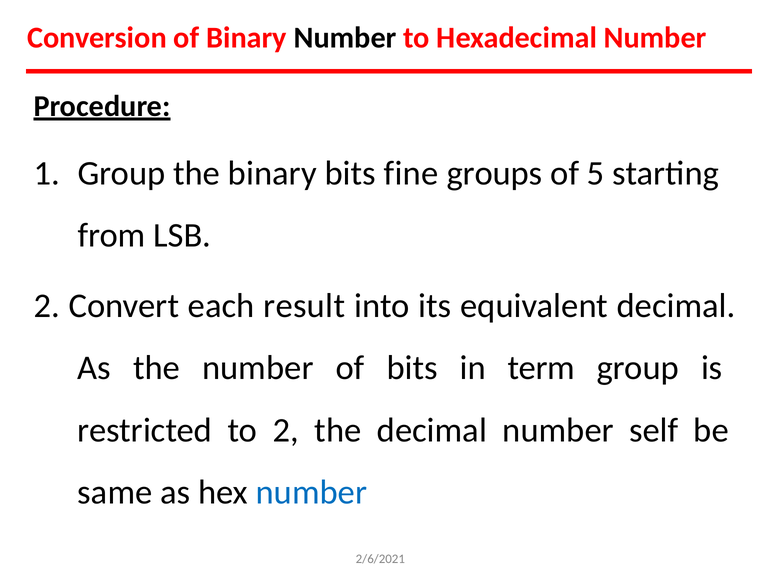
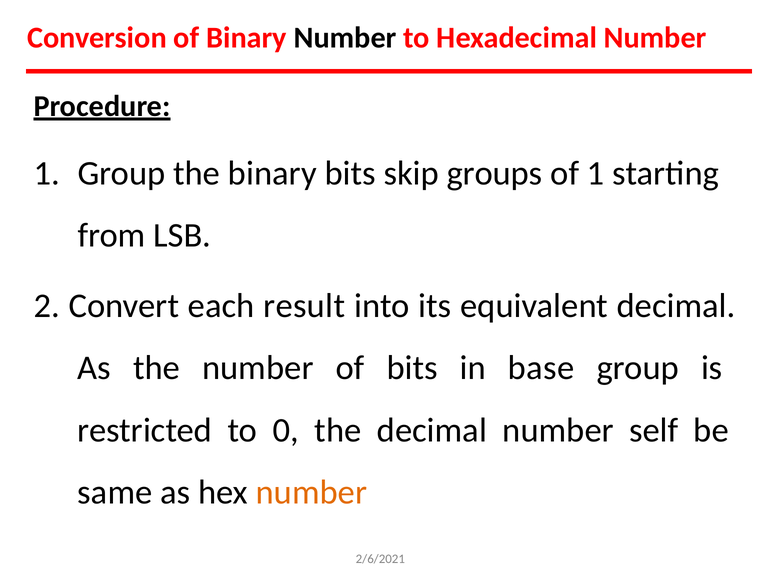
fine: fine -> skip (411, 173)
of 5: 5 -> 1 (596, 173)
term: term -> base (541, 368)
to 2: 2 -> 0 (286, 431)
number colour: blue -> orange (311, 493)
